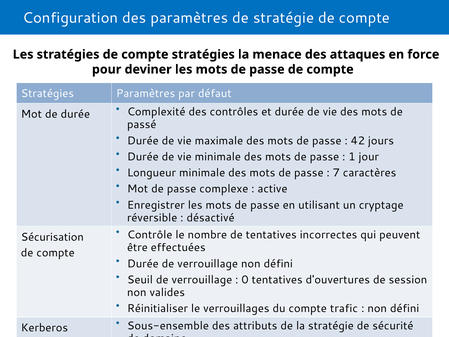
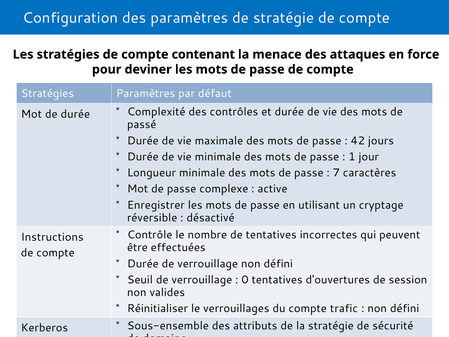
stratégies de compte stratégies: stratégies -> contenant (203, 54)
Sécurisation: Sécurisation -> Instructions (52, 237)
